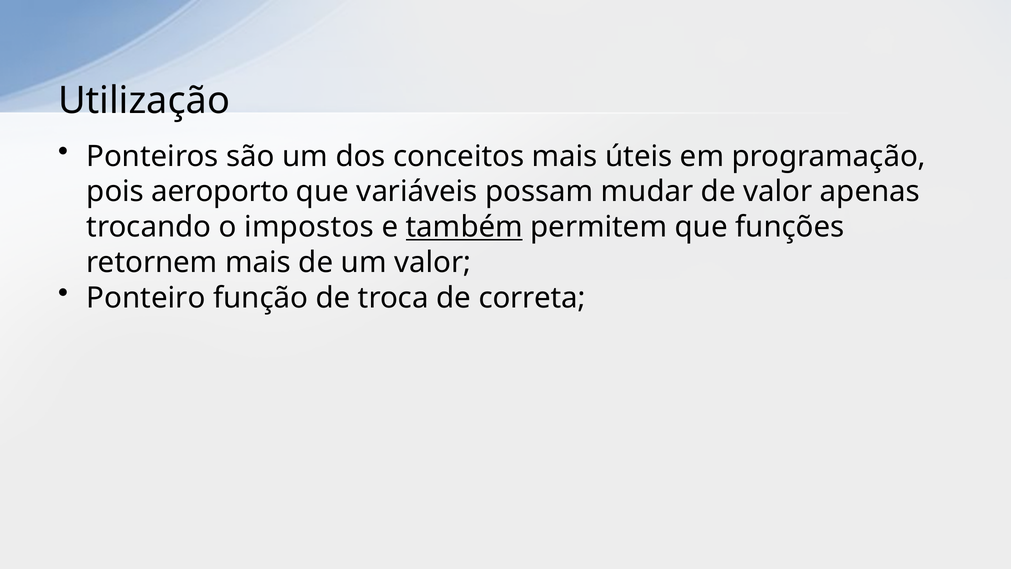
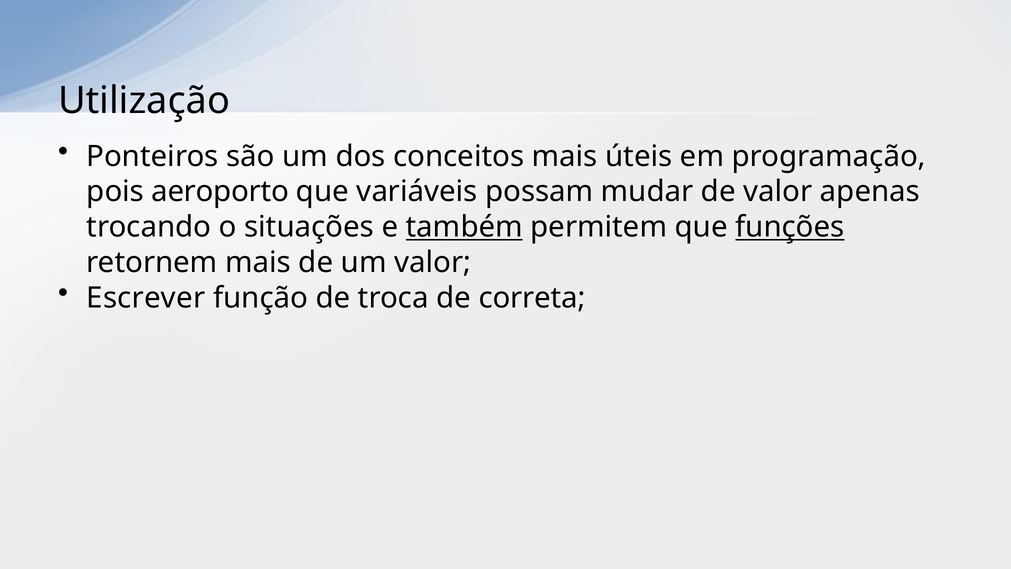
impostos: impostos -> situações (309, 227)
funções underline: none -> present (790, 227)
Ponteiro: Ponteiro -> Escrever (146, 298)
